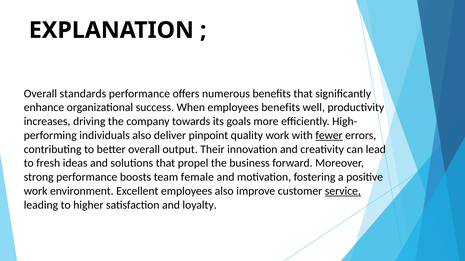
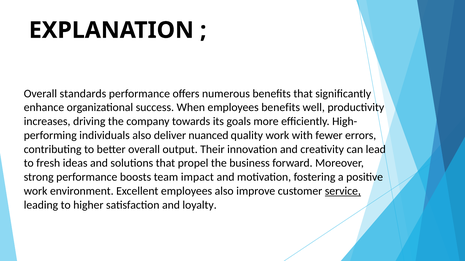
pinpoint: pinpoint -> nuanced (208, 136)
fewer underline: present -> none (329, 136)
female: female -> impact (197, 177)
